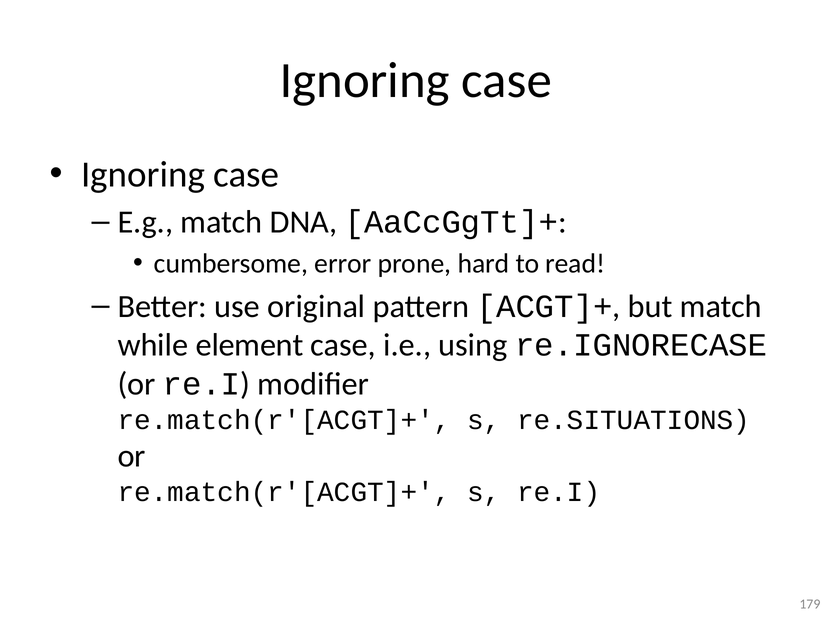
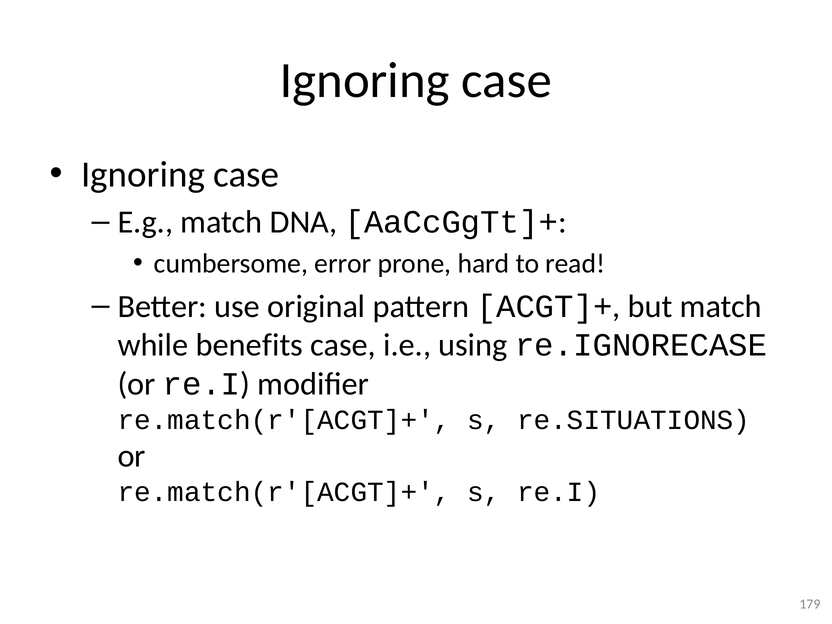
element: element -> benefits (249, 345)
